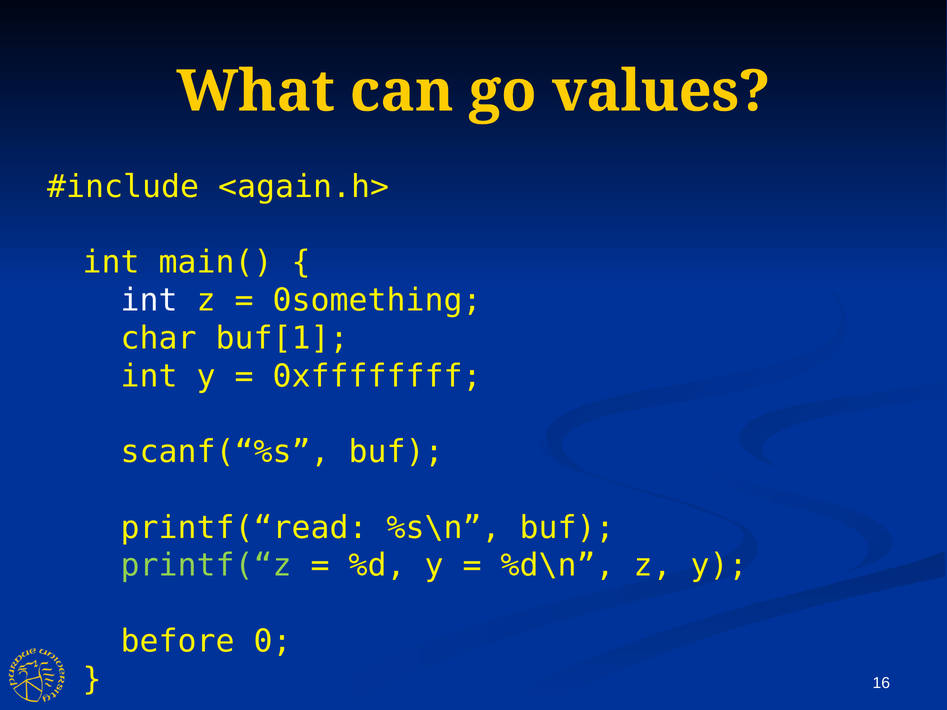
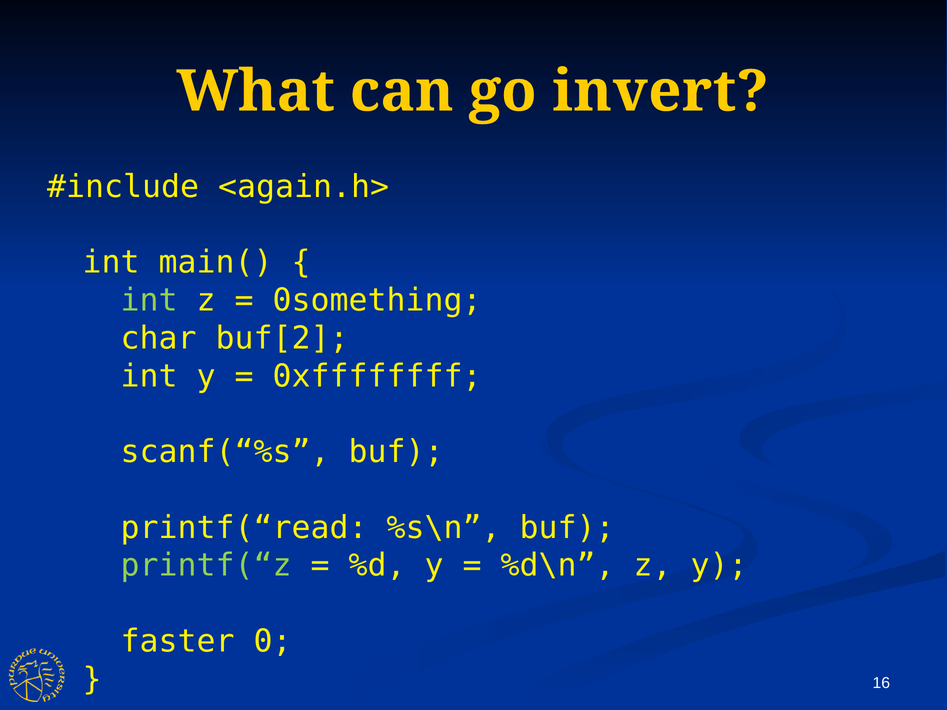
values: values -> invert (661, 92)
int colour: white -> light green (149, 301)
buf[1: buf[1 -> buf[2 (282, 338)
before: before -> faster (178, 641)
